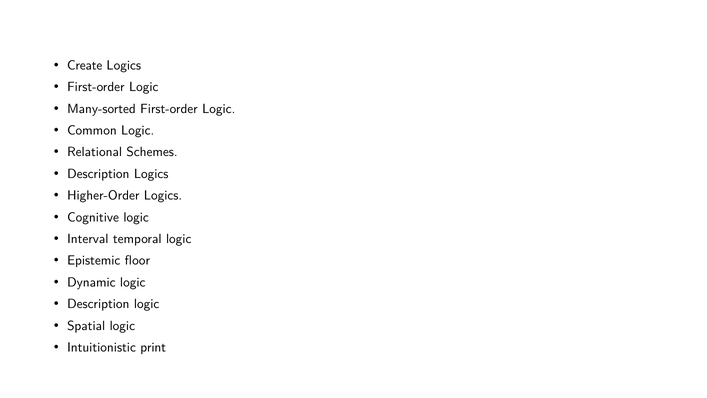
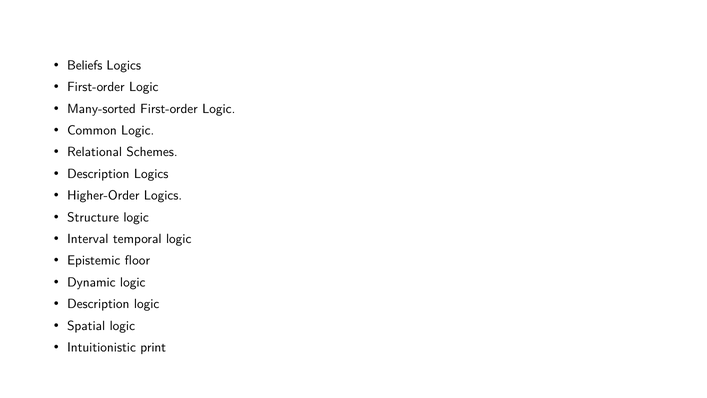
Create: Create -> Beliefs (85, 65)
Cognitive: Cognitive -> Structure (93, 217)
